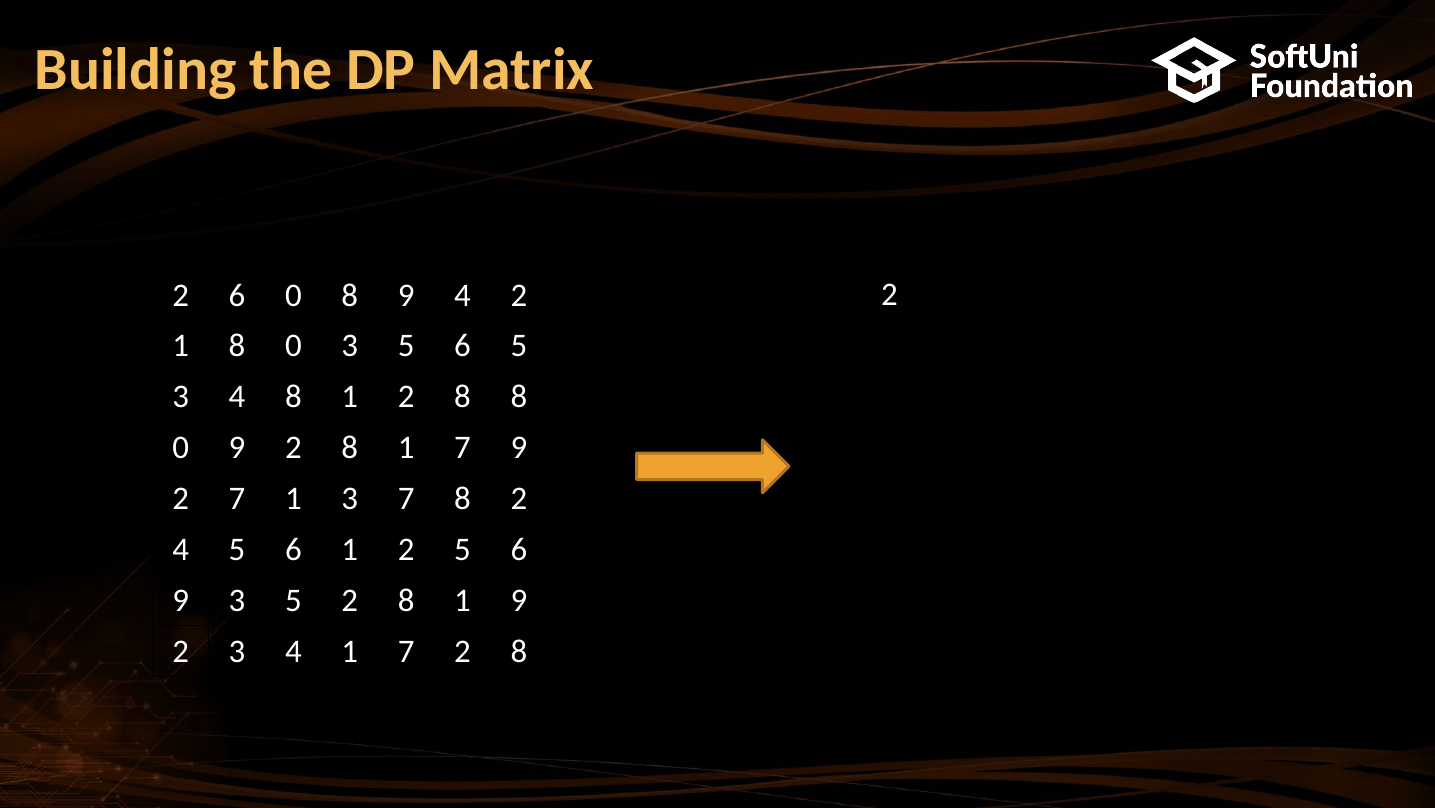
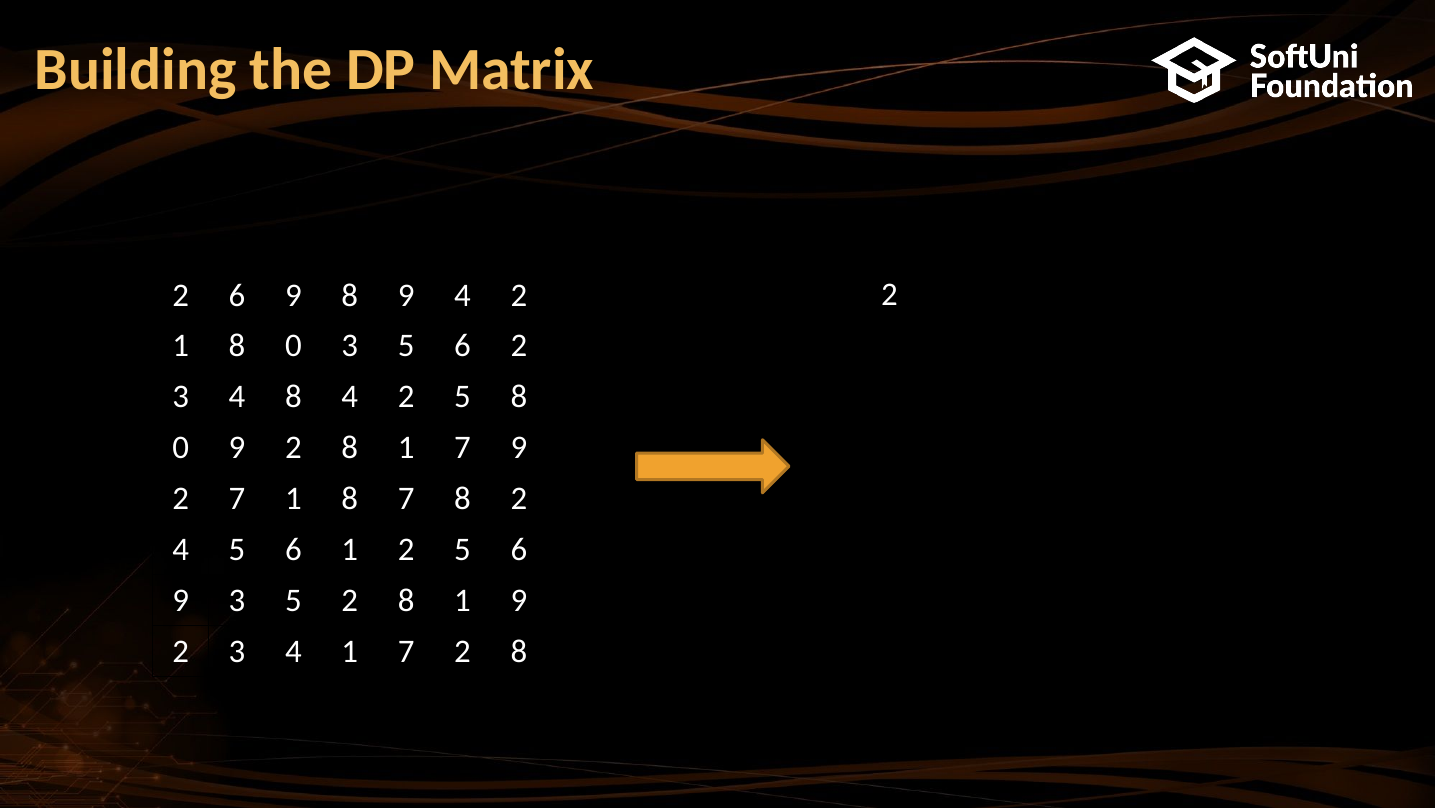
2 6 0: 0 -> 9 (293, 295)
6 5: 5 -> 2 (519, 346)
4 8 1: 1 -> 4 (350, 397)
8: 8 -> 5 (462, 397)
7 1 3: 3 -> 8 (350, 498)
